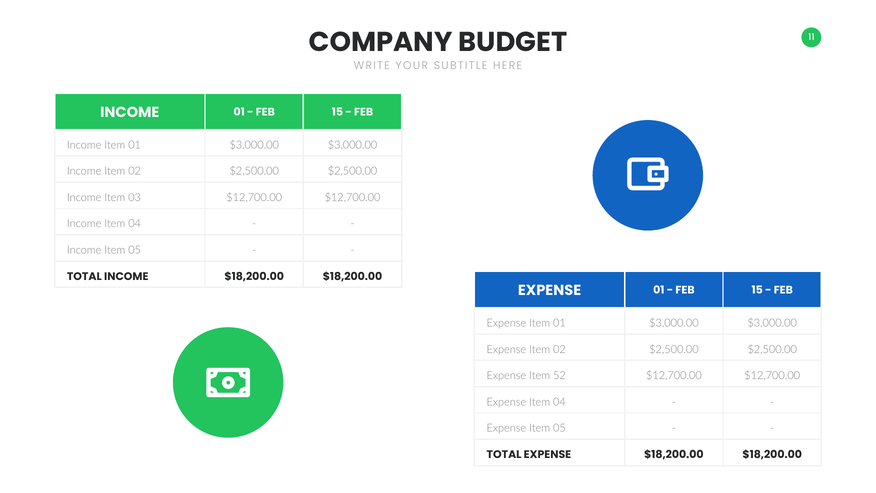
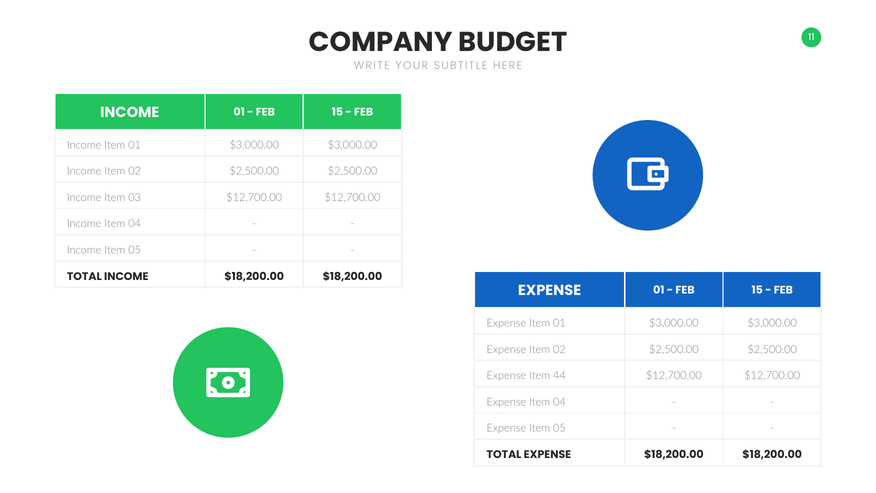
52: 52 -> 44 (559, 376)
